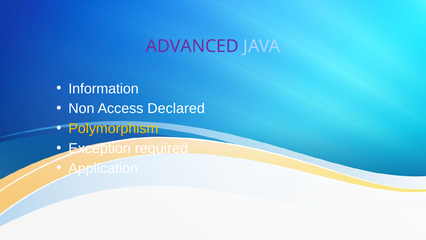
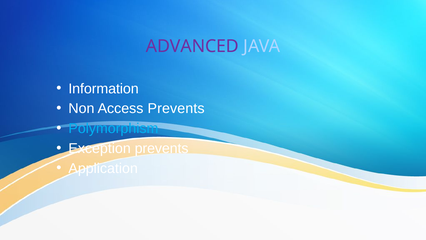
Access Declared: Declared -> Prevents (176, 108)
Polymorphism colour: yellow -> light blue (113, 128)
Exception required: required -> prevents (162, 148)
